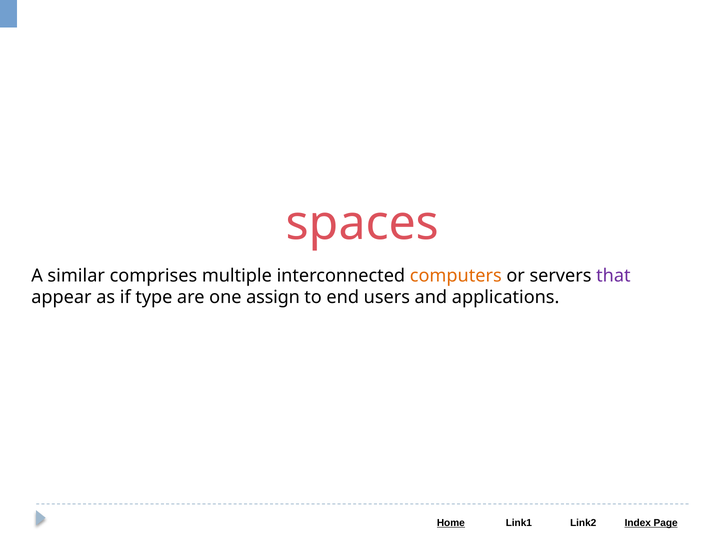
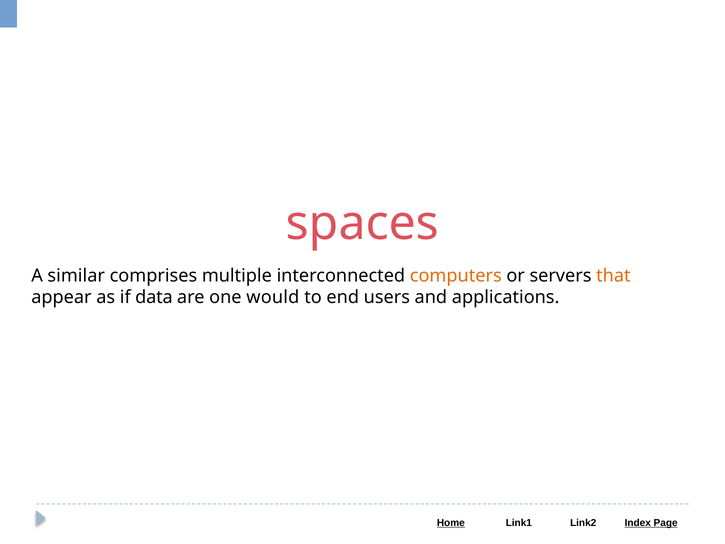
that colour: purple -> orange (613, 275)
type: type -> data (154, 297)
assign: assign -> would (273, 297)
